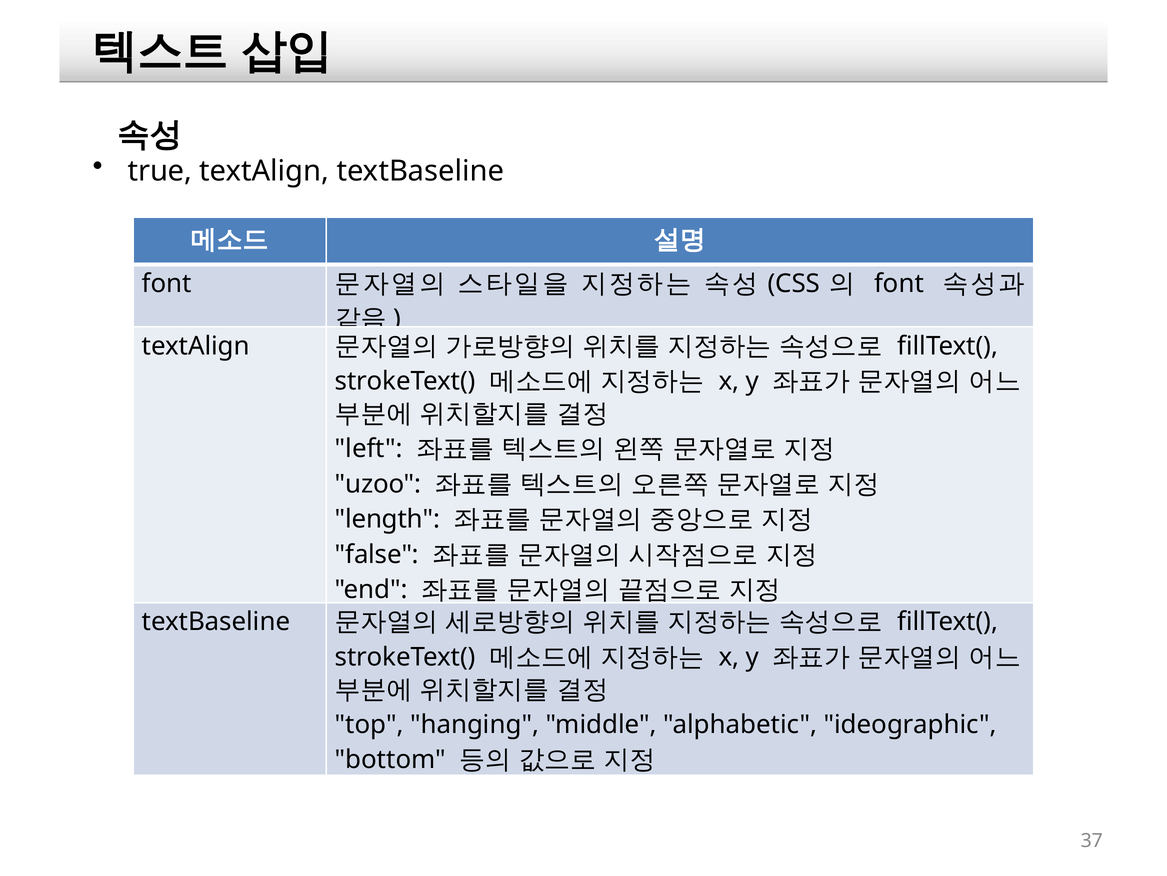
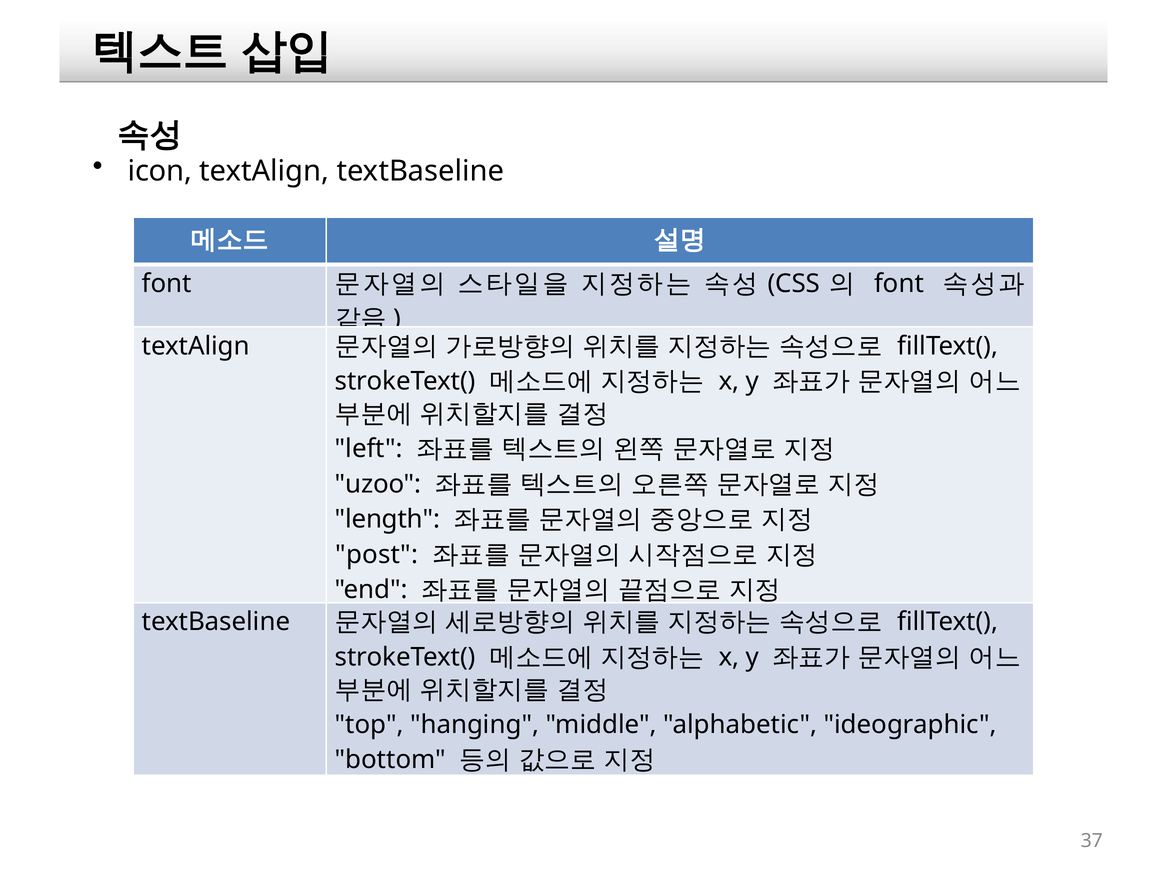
true: true -> icon (160, 171)
false: false -> post (377, 554)
